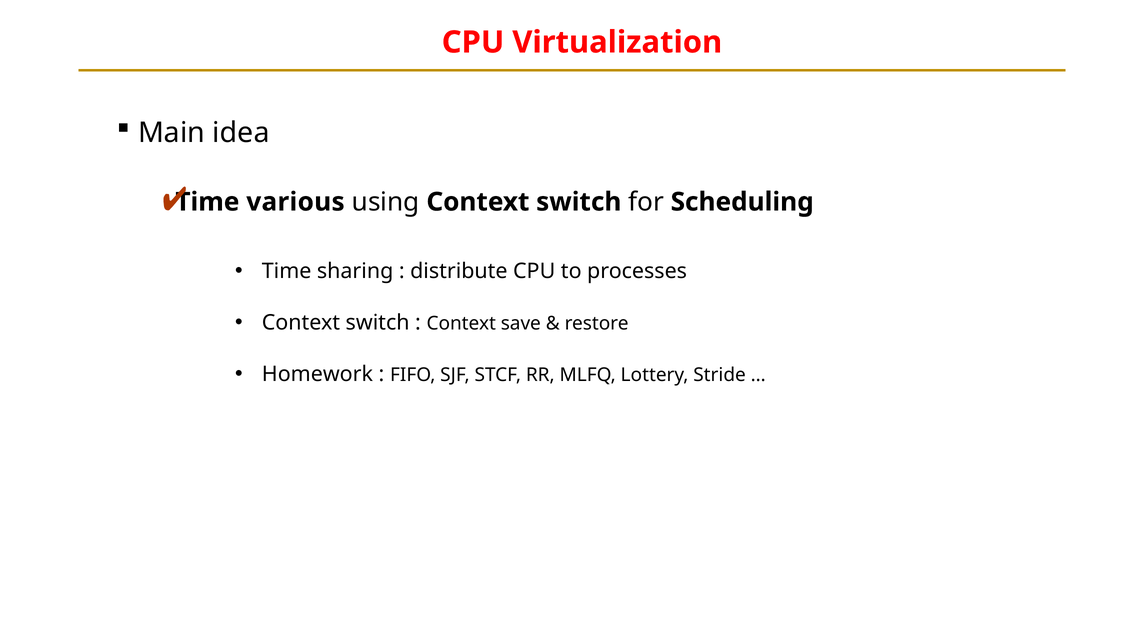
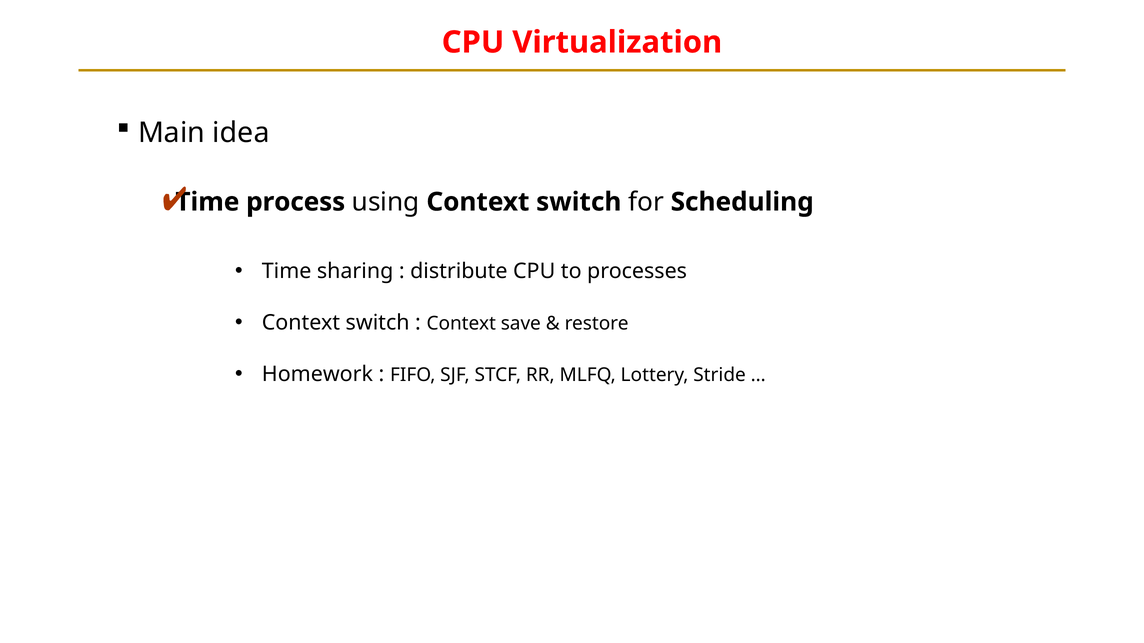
various: various -> process (296, 202)
